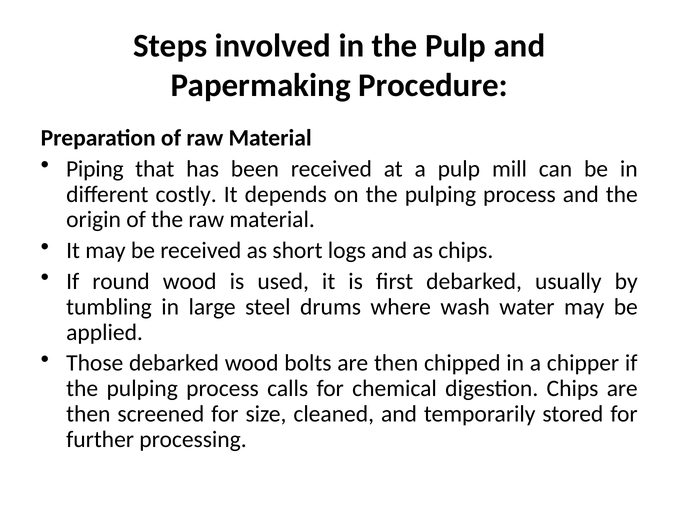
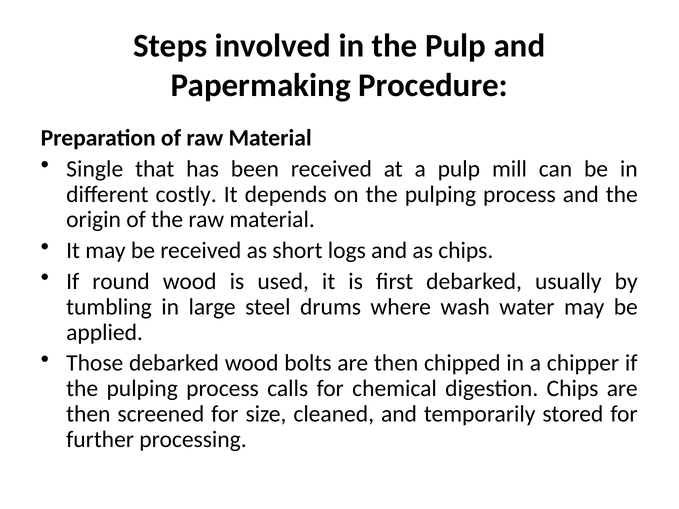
Piping: Piping -> Single (95, 169)
